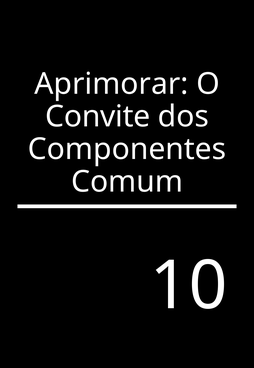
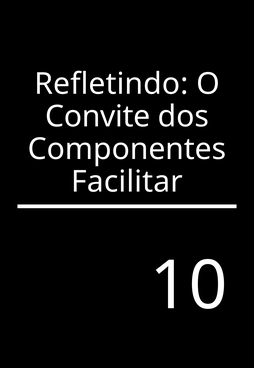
Aprimorar: Aprimorar -> Refletindo (111, 84)
Comum: Comum -> Facilitar (127, 181)
